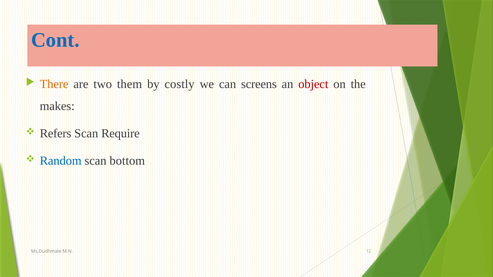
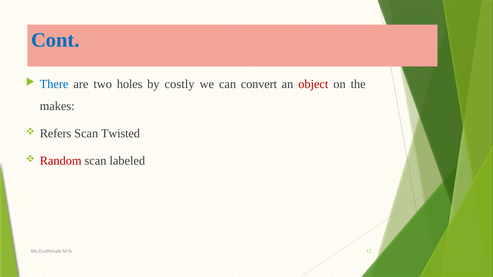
There colour: orange -> blue (54, 84)
them: them -> holes (130, 84)
screens: screens -> convert (259, 84)
Require: Require -> Twisted (120, 134)
Random colour: blue -> red (61, 161)
bottom: bottom -> labeled (127, 161)
